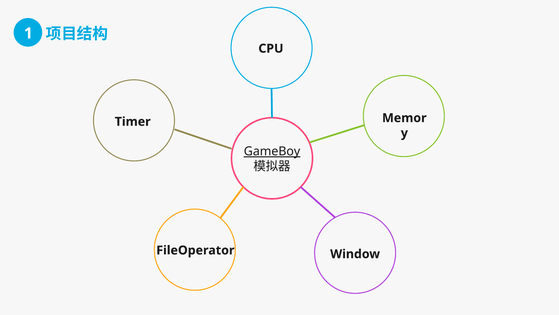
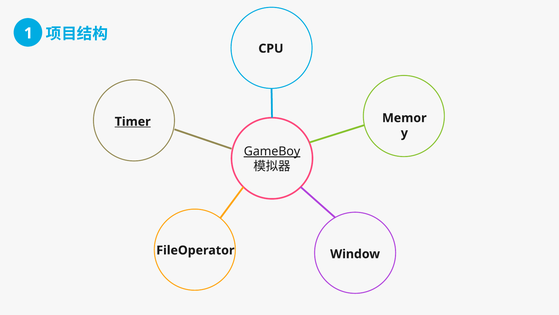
Timer underline: none -> present (133, 121)
